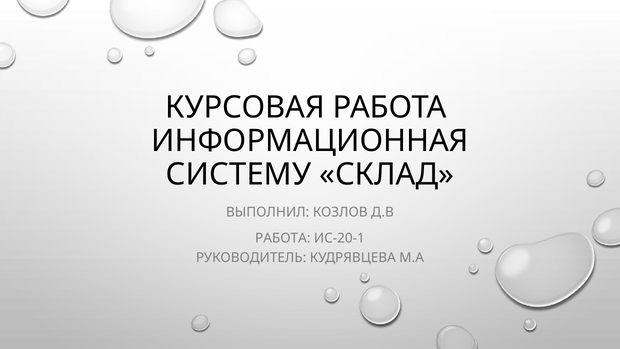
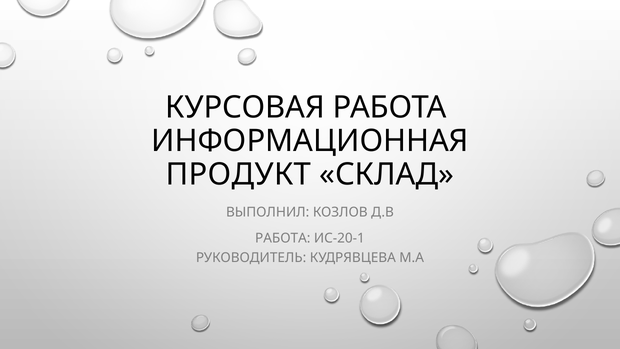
СИСТЕМУ: СИСТЕМУ -> ПРОДУКТ (238, 174)
